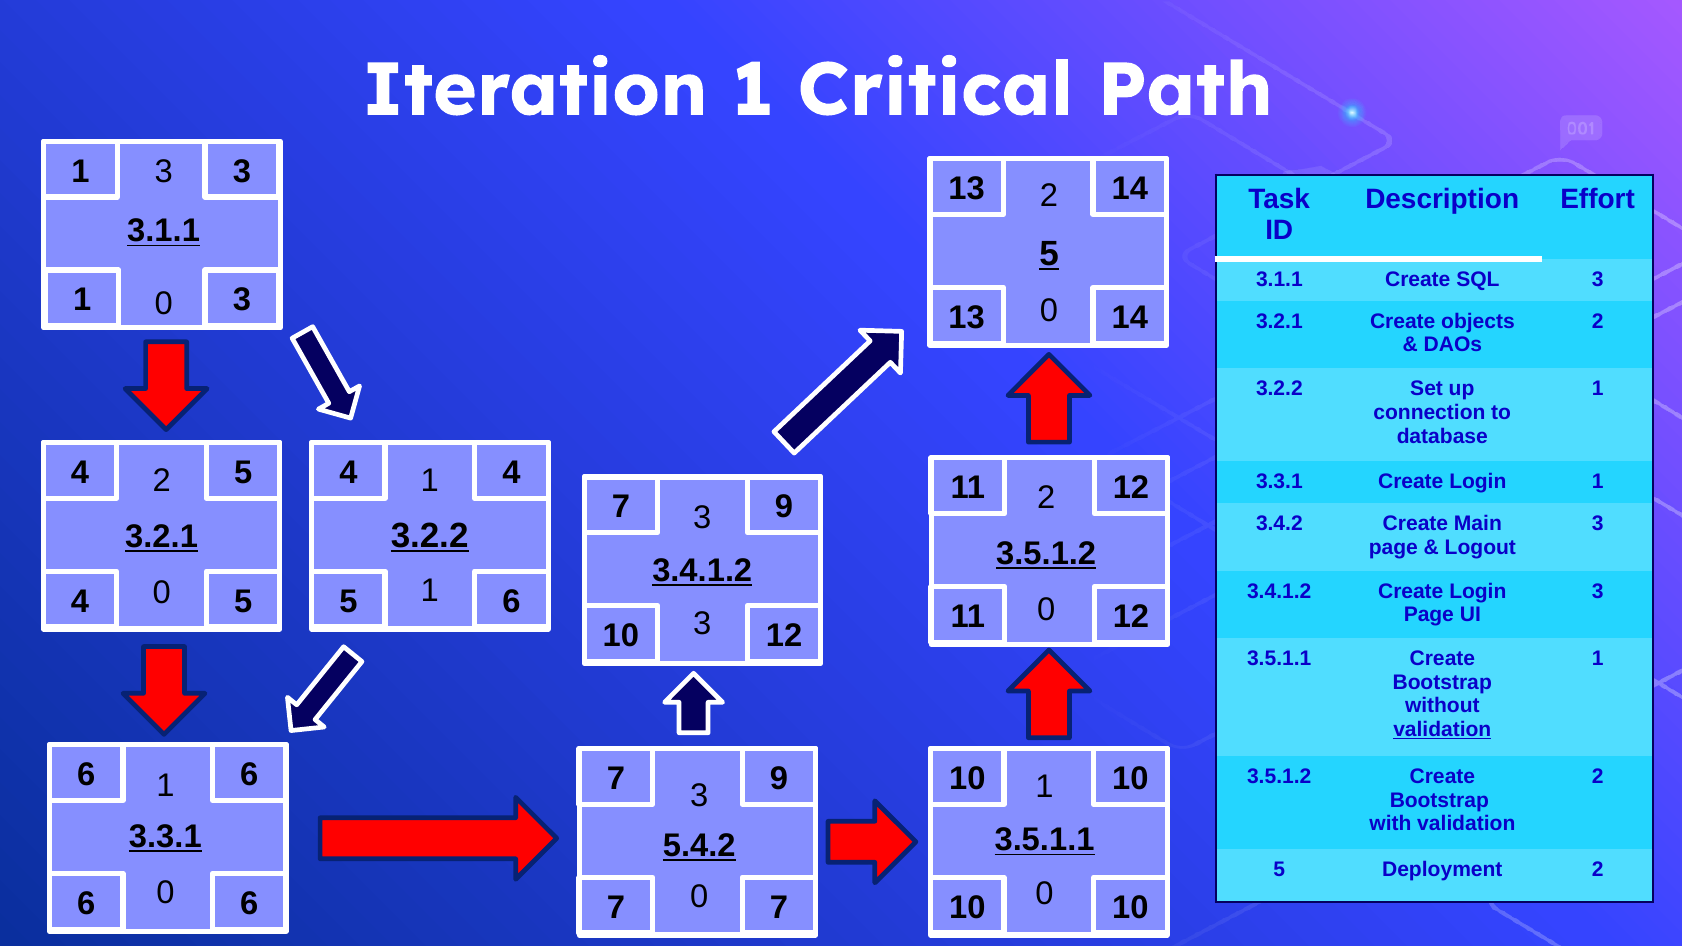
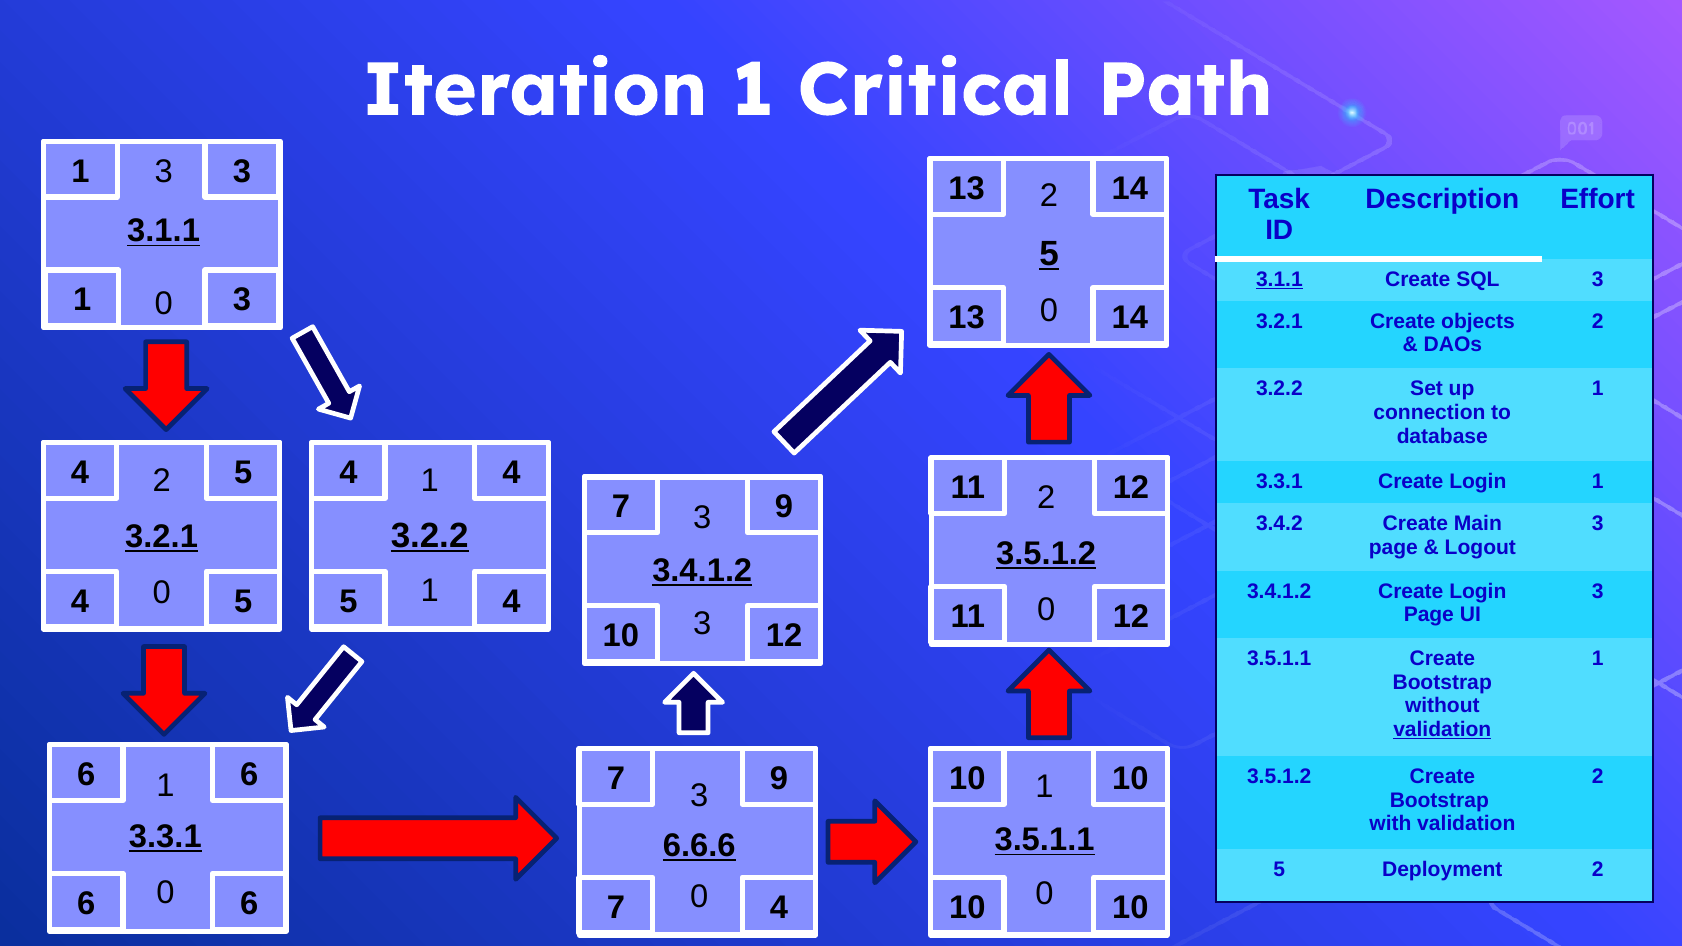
3.1.1 underline: none -> present (1279, 279)
6: 6 -> 4 (512, 601)
5.4.2: 5.4.2 -> 6.6.6 (699, 846)
7 7: 7 -> 4 (779, 908)
